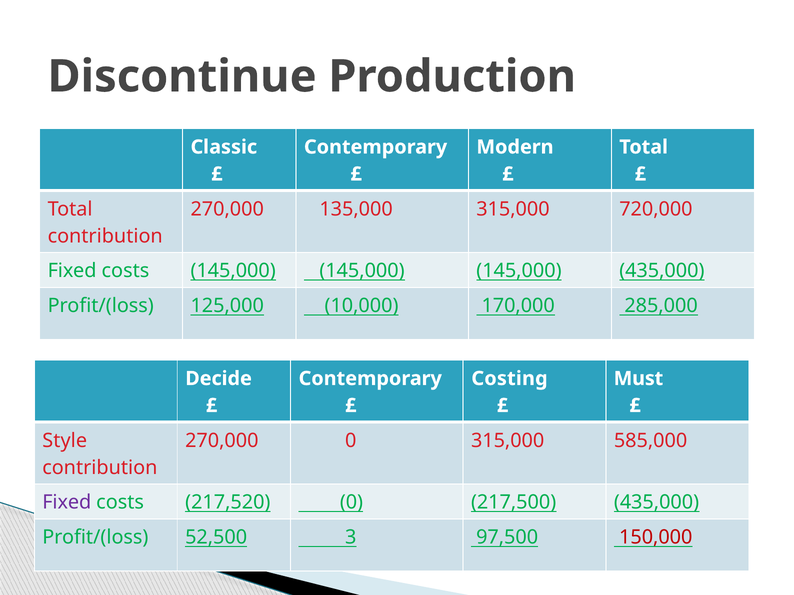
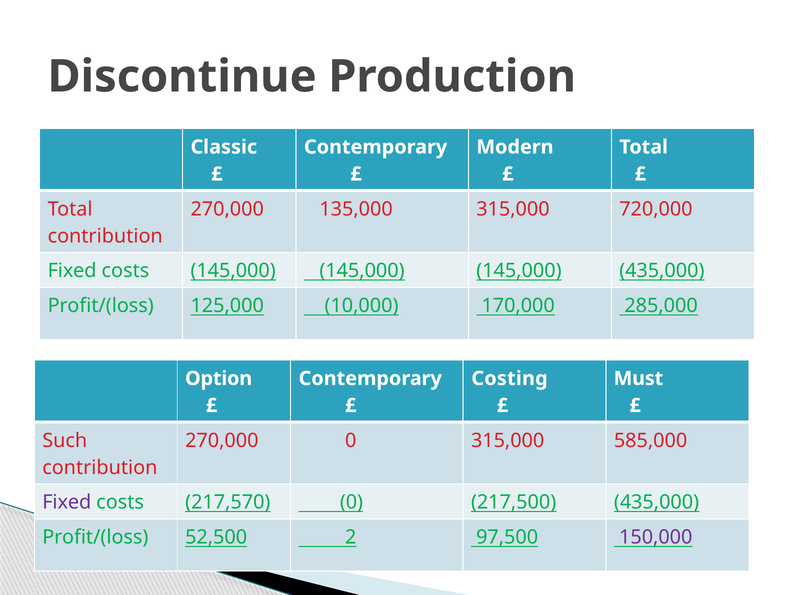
Decide: Decide -> Option (219, 379)
Style: Style -> Such (65, 441)
217,520: 217,520 -> 217,570 (228, 503)
3: 3 -> 2 (351, 538)
150,000 colour: red -> purple (656, 538)
